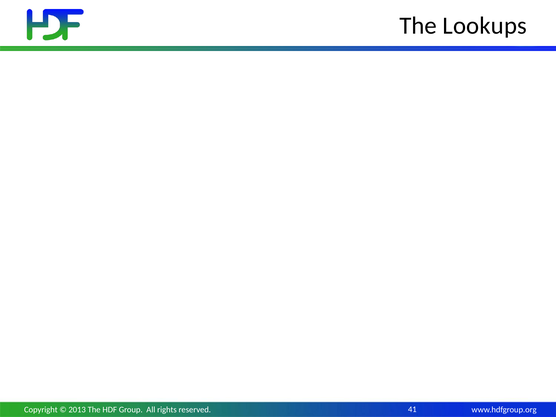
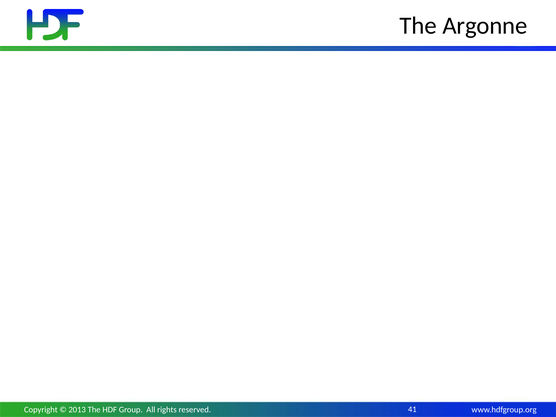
Lookups: Lookups -> Argonne (485, 26)
